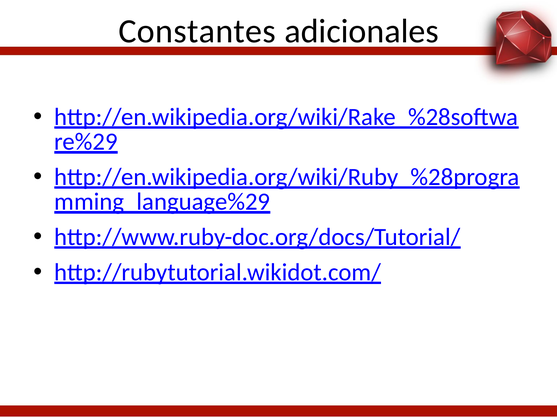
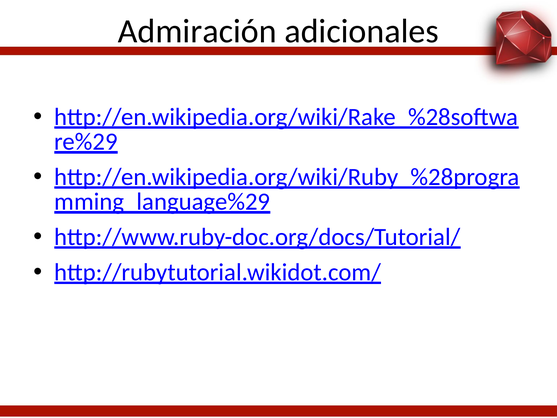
Constantes: Constantes -> Admiración (197, 31)
